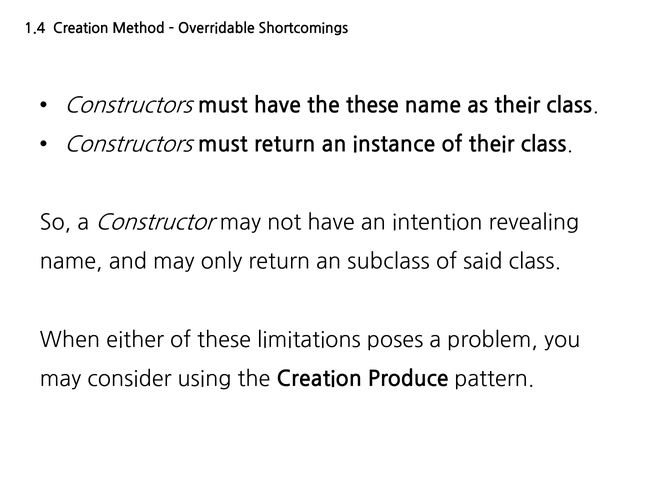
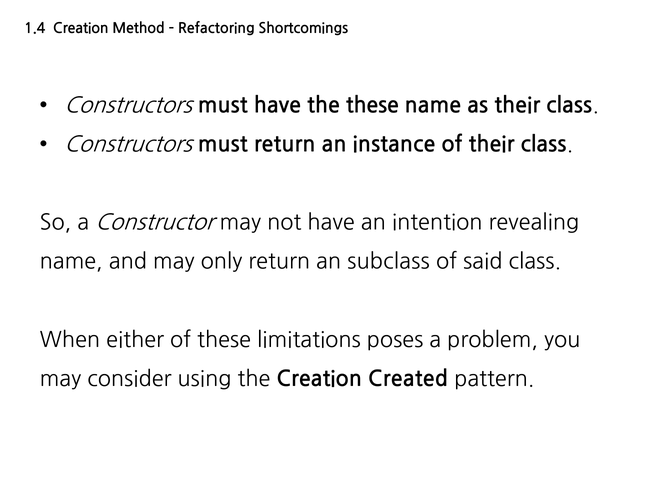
Overridable: Overridable -> Refactoring (216, 28)
Produce: Produce -> Created (408, 379)
